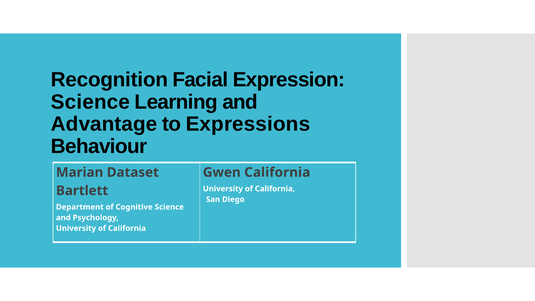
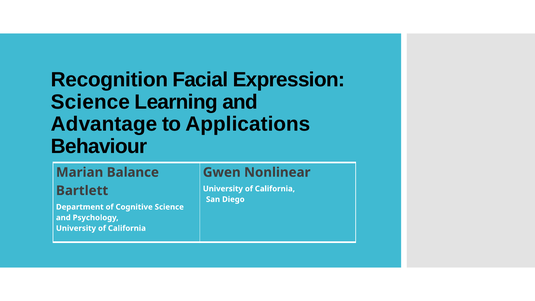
Expressions: Expressions -> Applications (248, 124)
Dataset: Dataset -> Balance (133, 172)
Gwen California: California -> Nonlinear (277, 172)
